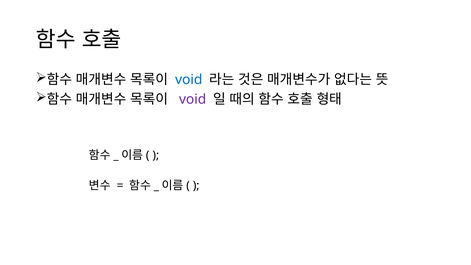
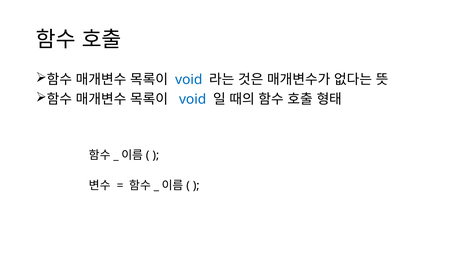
void colour: purple -> blue (193, 99)
